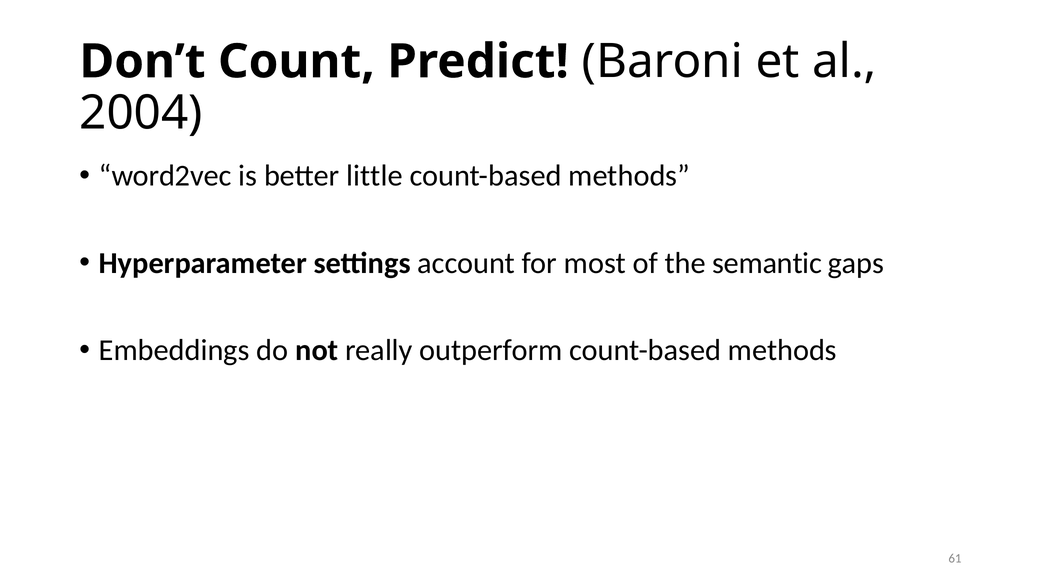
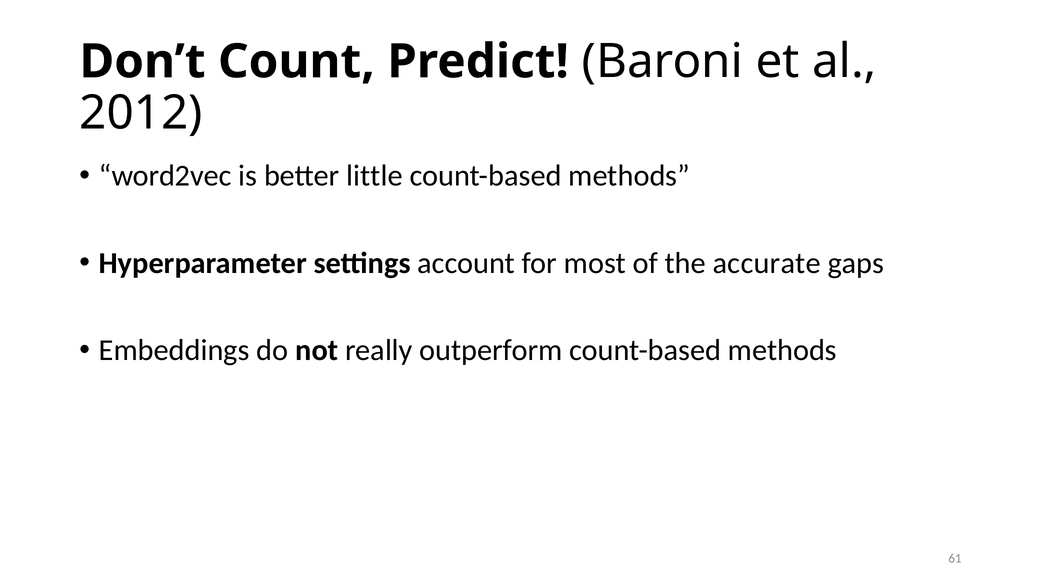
2004: 2004 -> 2012 (141, 113)
semantic: semantic -> accurate (767, 263)
